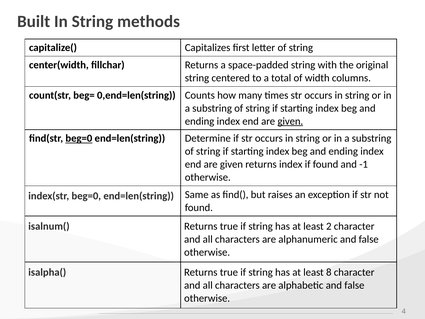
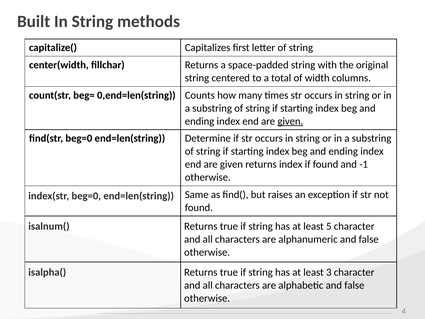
beg=0 underline: present -> none (79, 138)
2: 2 -> 5 (329, 226)
8: 8 -> 3 (329, 272)
